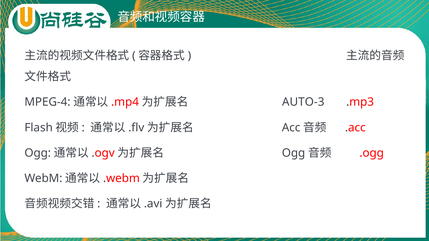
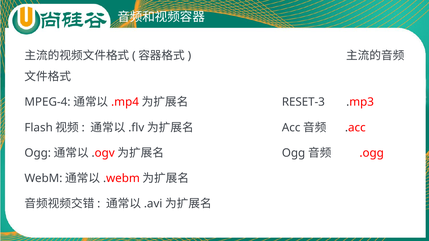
AUTO-3: AUTO-3 -> RESET-3 (303, 102)
